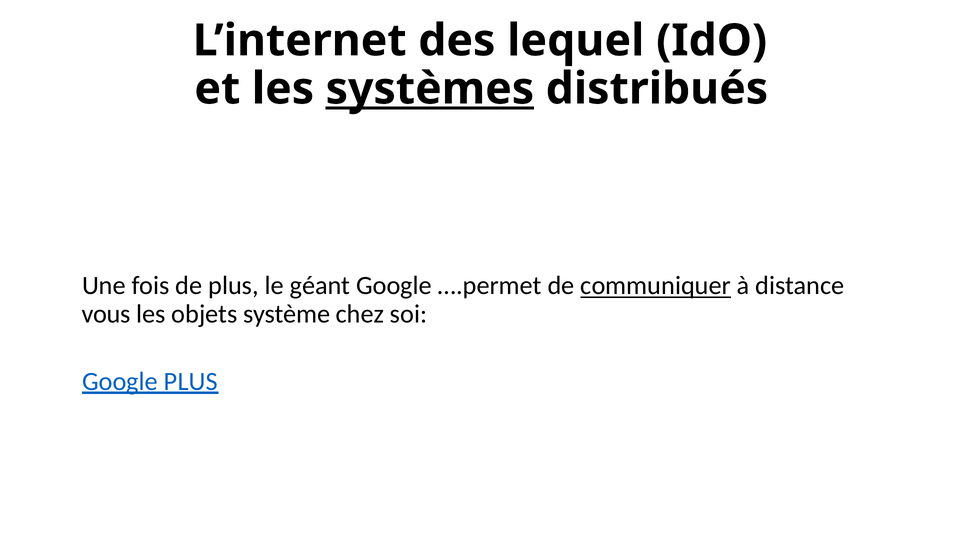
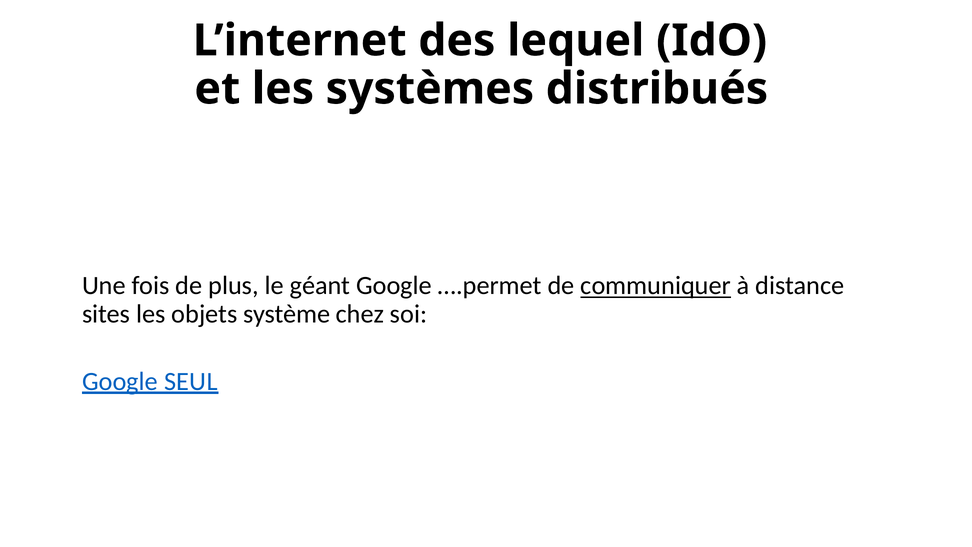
systèmes underline: present -> none (430, 89)
vous: vous -> sites (106, 314)
Google PLUS: PLUS -> SEUL (191, 381)
